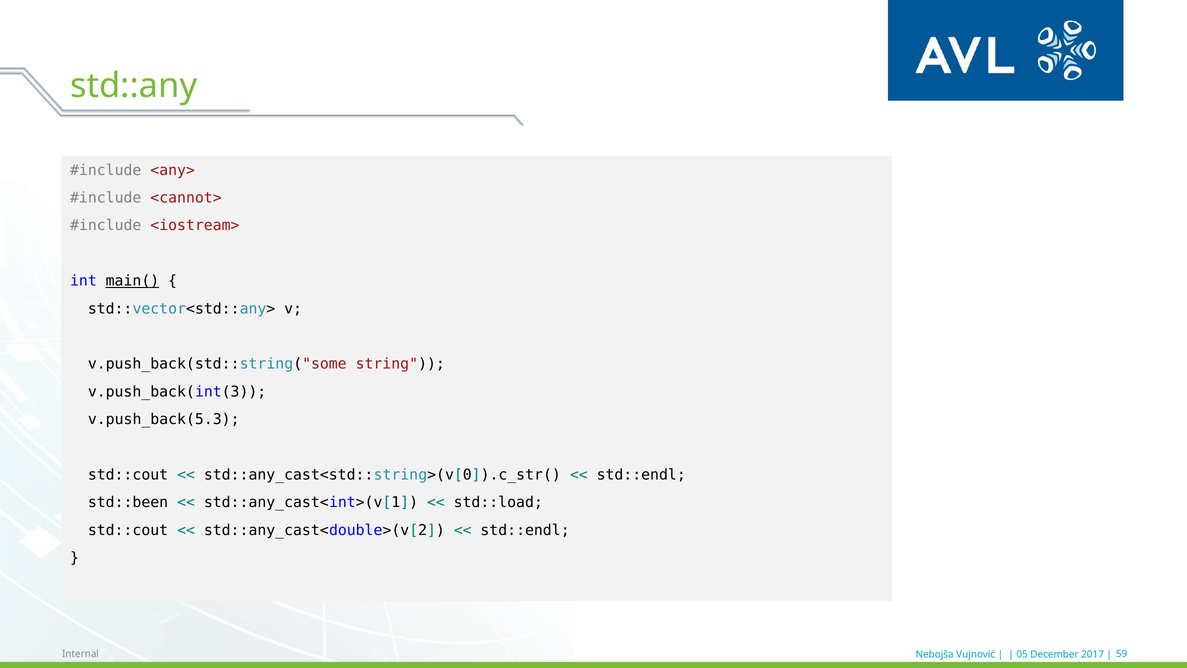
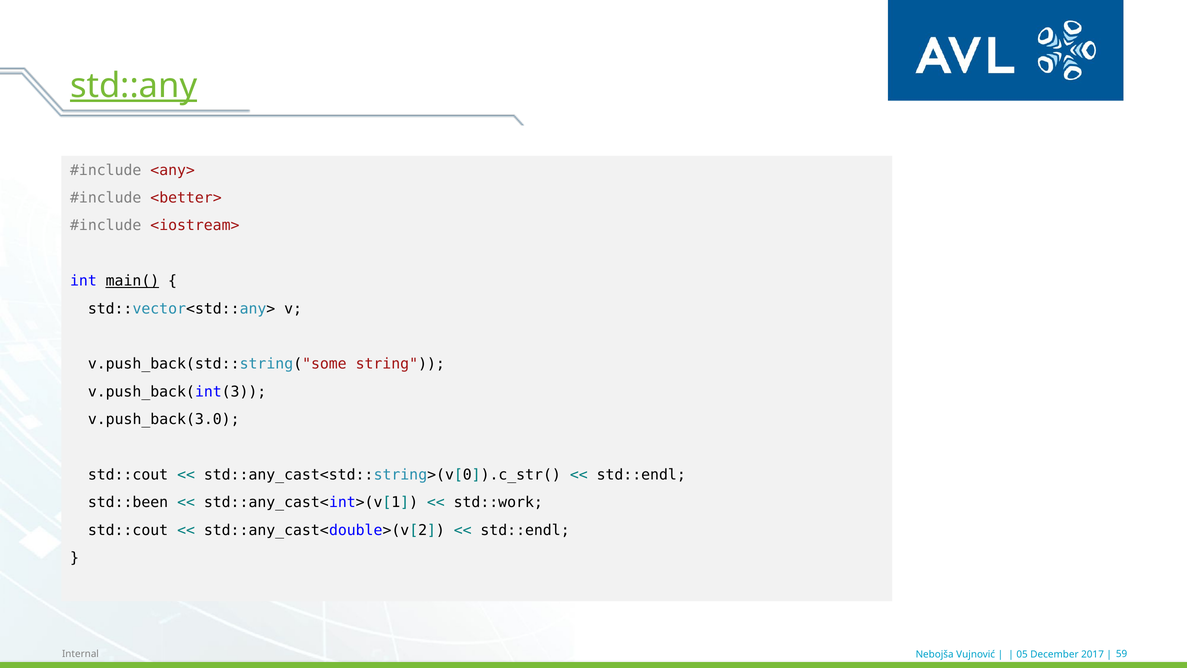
std::any underline: none -> present (134, 86)
<cannot>: <cannot> -> <better> (186, 198)
v.push_back(5.3: v.push_back(5.3 -> v.push_back(3.0 (164, 419)
std::load: std::load -> std::work (498, 502)
